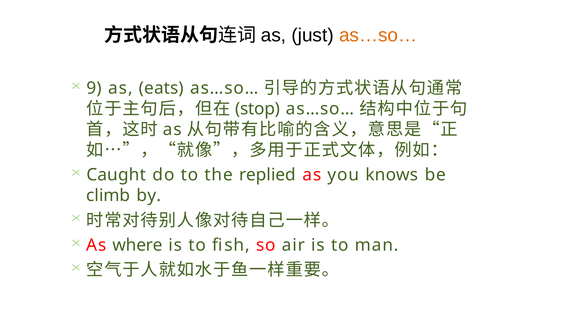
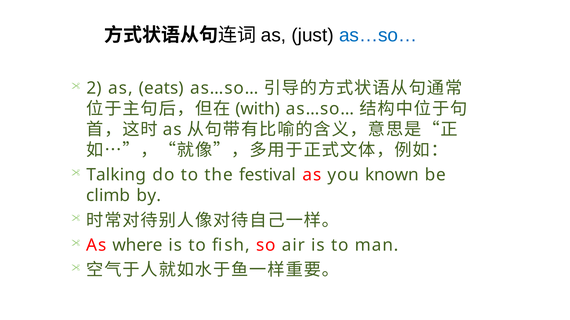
as…so… colour: orange -> blue (378, 35)
9: 9 -> 2 (94, 88)
stop: stop -> with (258, 109)
Caught: Caught -> Talking (116, 175)
replied: replied -> festival (268, 175)
knows: knows -> known (392, 175)
